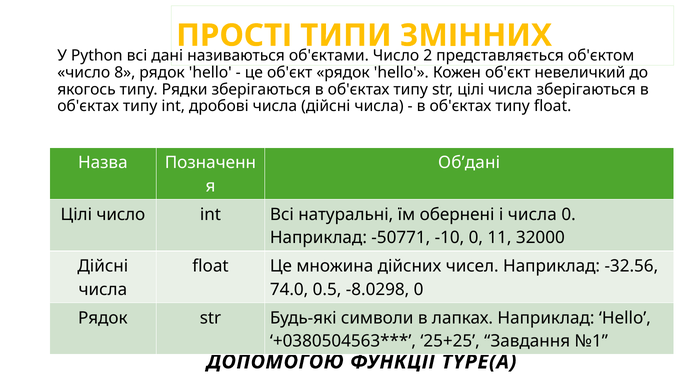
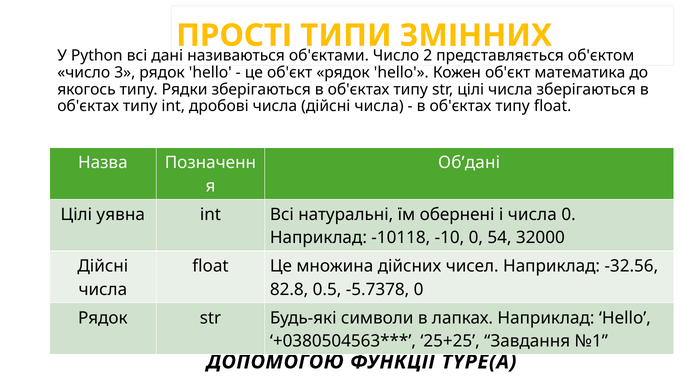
8: 8 -> 3 (125, 73)
невеличкий: невеличкий -> математика (580, 73)
Цілі число: число -> уявна (121, 215)
-50771: -50771 -> -10118 (401, 238)
11: 11 -> 54 (500, 238)
74.0: 74.0 -> 82.8 (289, 290)
-8.0298: -8.0298 -> -5.7378 (378, 290)
